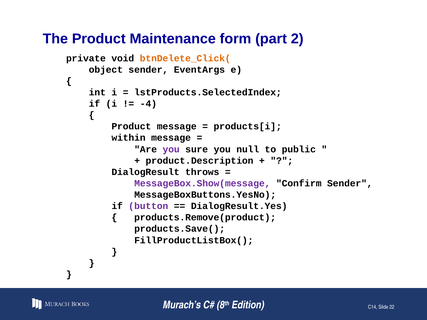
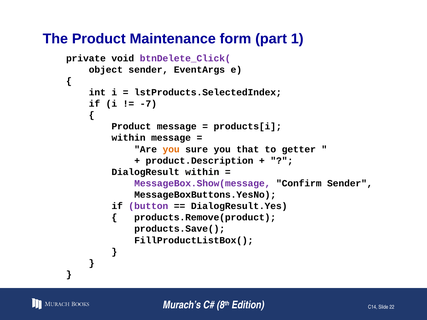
2: 2 -> 1 (297, 39)
btnDelete_Click( colour: orange -> purple (185, 58)
-4: -4 -> -7 (148, 104)
you colour: purple -> orange (171, 149)
null: null -> that (248, 149)
public: public -> getter (299, 149)
DialogResult throws: throws -> within (202, 172)
